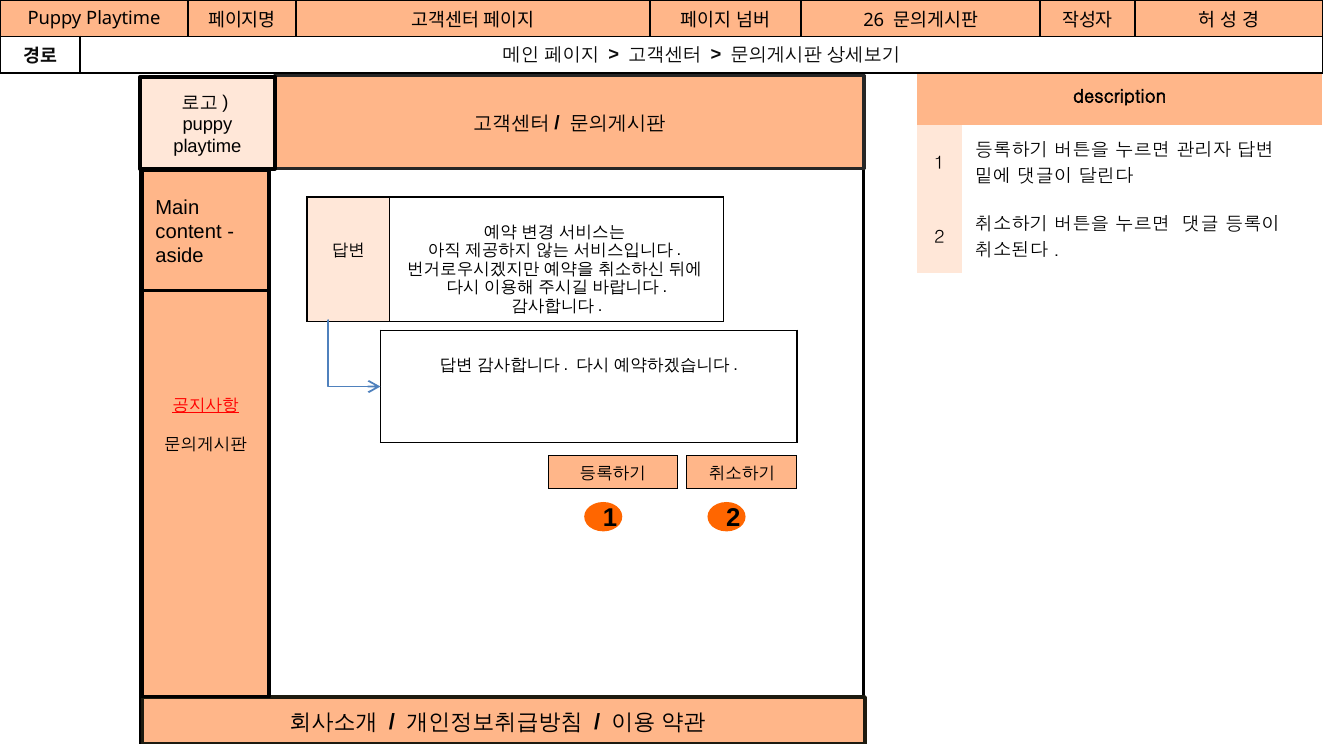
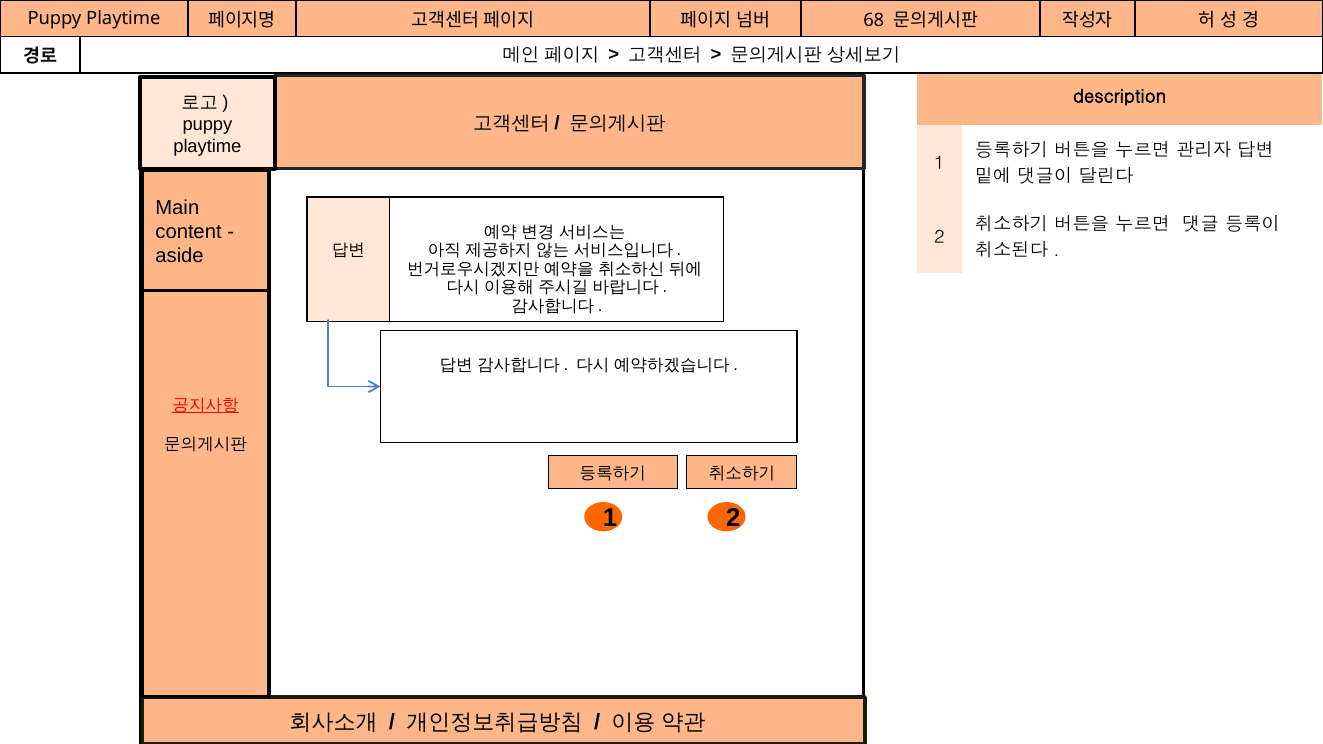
26: 26 -> 68 (874, 20)
